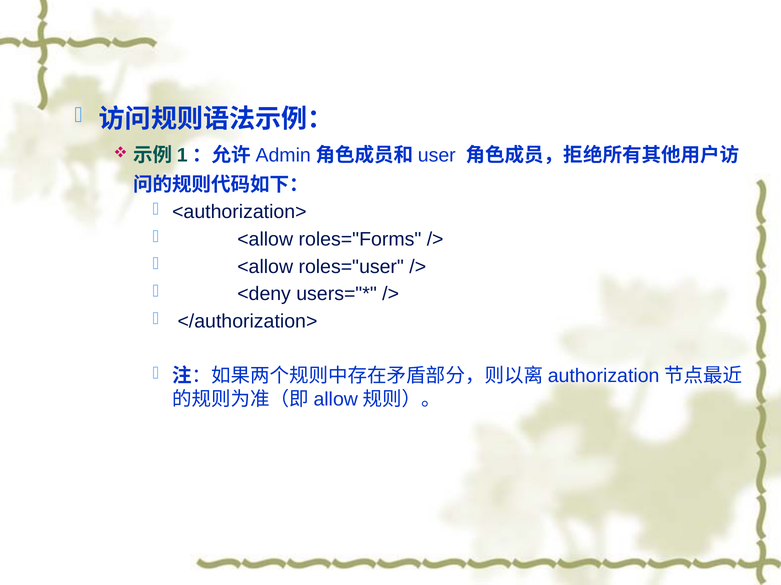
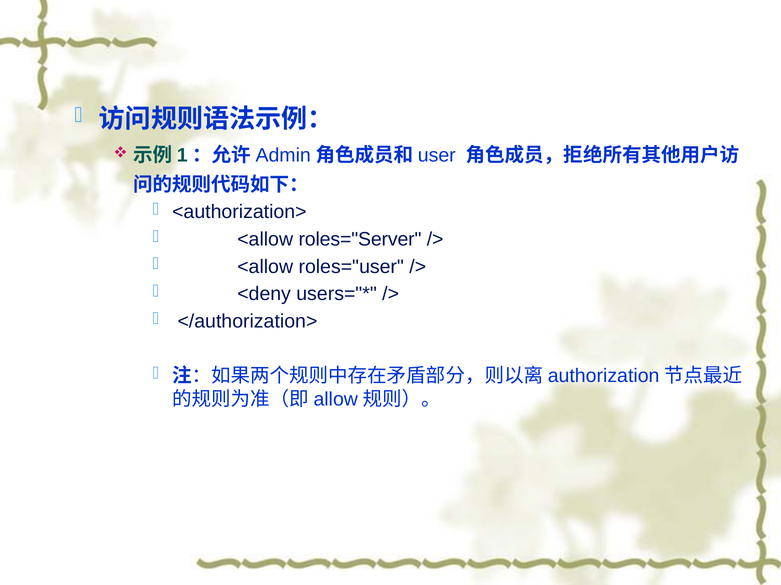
roles="Forms: roles="Forms -> roles="Server (360, 240)
